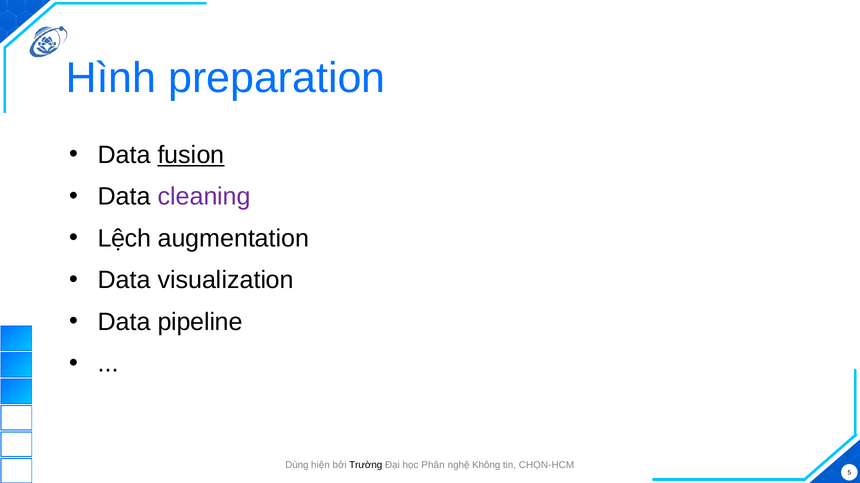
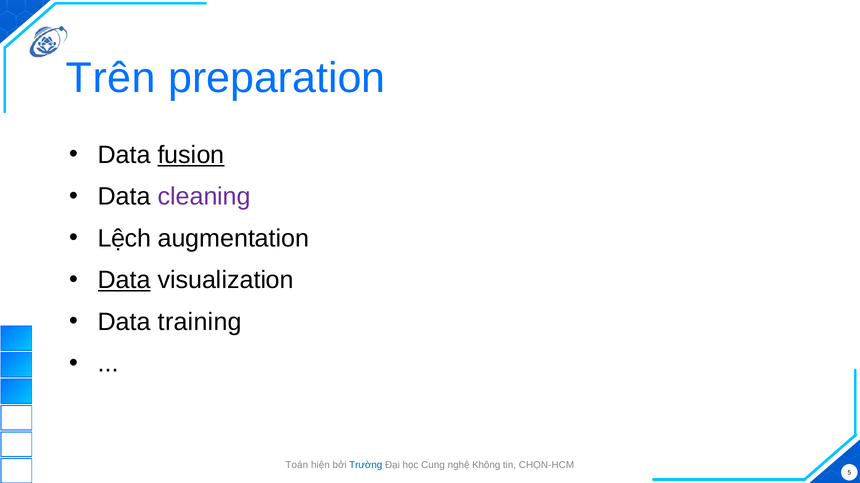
Hình: Hình -> Trên (111, 78)
Data underline: none -> present (124, 281)
pipeline: pipeline -> training (200, 322)
Dùng: Dùng -> Toán (297, 466)
Trường colour: black -> blue (366, 466)
Phân: Phân -> Cung (433, 466)
